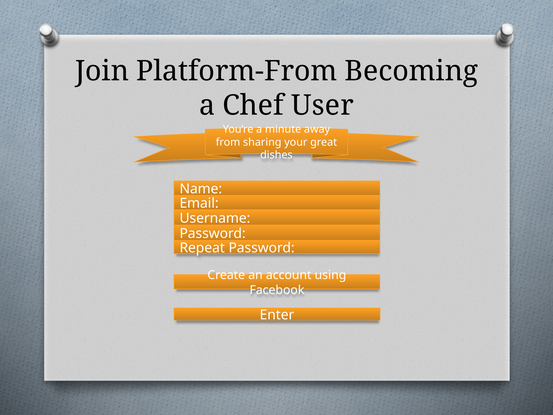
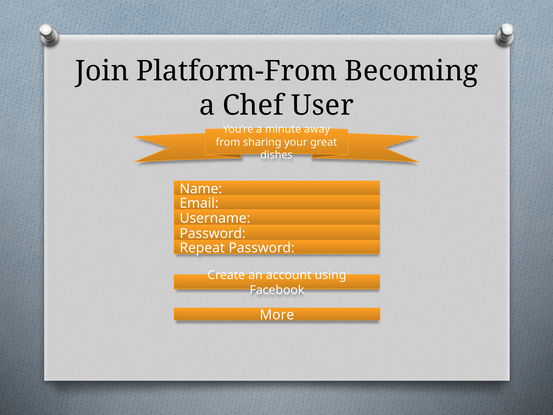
Enter: Enter -> More (277, 315)
